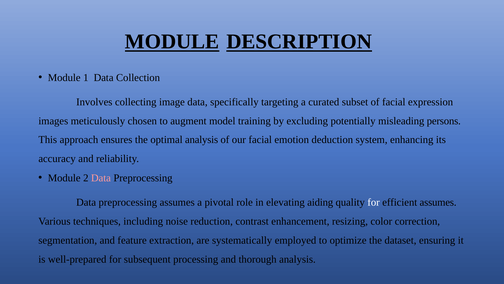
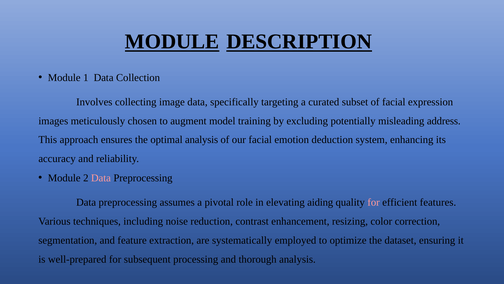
persons: persons -> address (444, 121)
for colour: white -> pink (374, 202)
efficient assumes: assumes -> features (438, 202)
